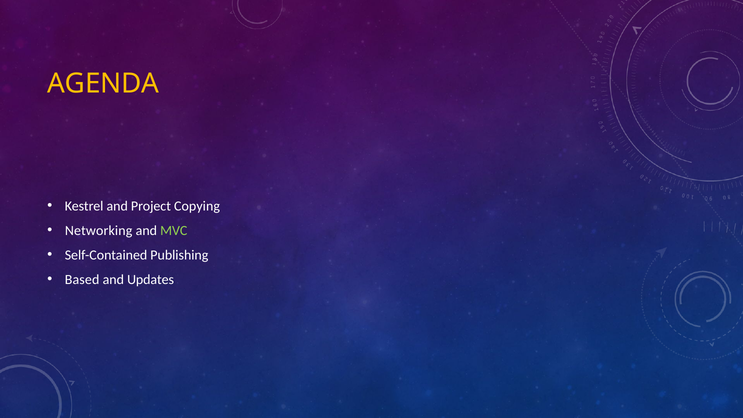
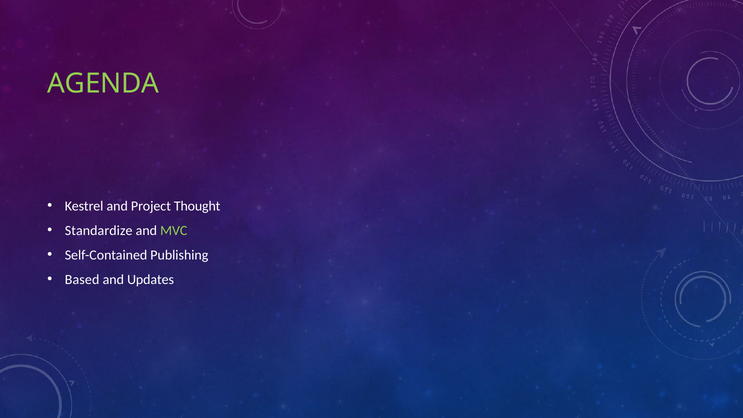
AGENDA colour: yellow -> light green (103, 83)
Copying: Copying -> Thought (197, 206)
Networking: Networking -> Standardize (99, 230)
